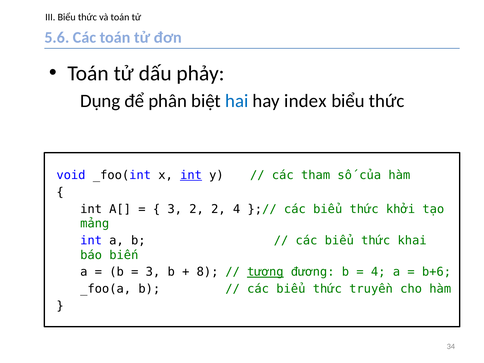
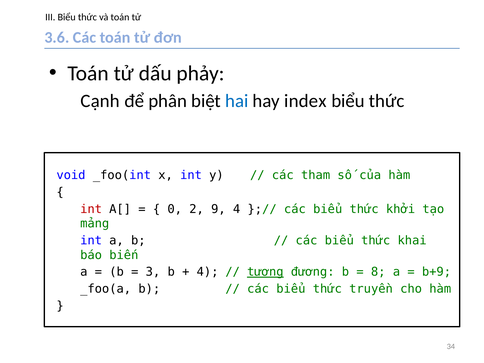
5.6: 5.6 -> 3.6 (57, 37)
Dụng: Dụng -> Cạnh (100, 101)
int underline: present -> none (191, 175)
int colour: black -> red (91, 209)
3: 3 -> 0 (175, 209)
2 2: 2 -> 9 (218, 209)
8: 8 -> 4 (208, 272)
4: 4 -> 8 (378, 272)
b+6: b+6 -> b+9 (437, 272)
